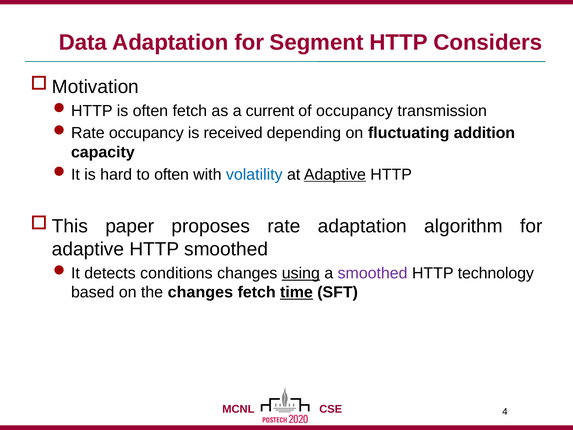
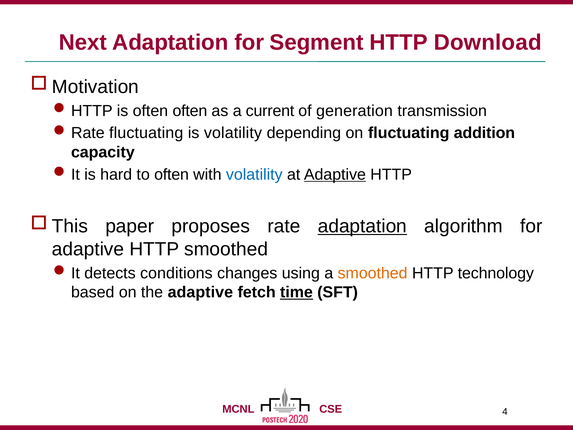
Data: Data -> Next (83, 42)
Considers: Considers -> Download (488, 42)
often fetch: fetch -> often (190, 111)
of occupancy: occupancy -> generation (354, 111)
occupancy: occupancy -> fluctuating (146, 133)
is received: received -> volatility (233, 133)
adaptation underline: none -> present (362, 226)
using underline: present -> none (301, 273)
smoothed colour: purple -> orange (373, 273)
the changes: changes -> adaptive (200, 292)
